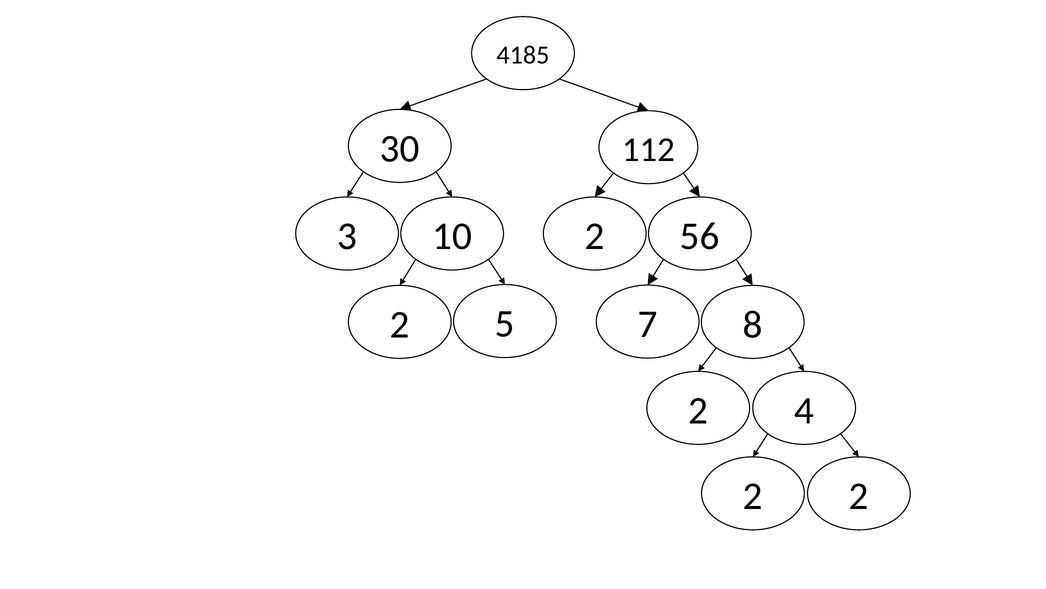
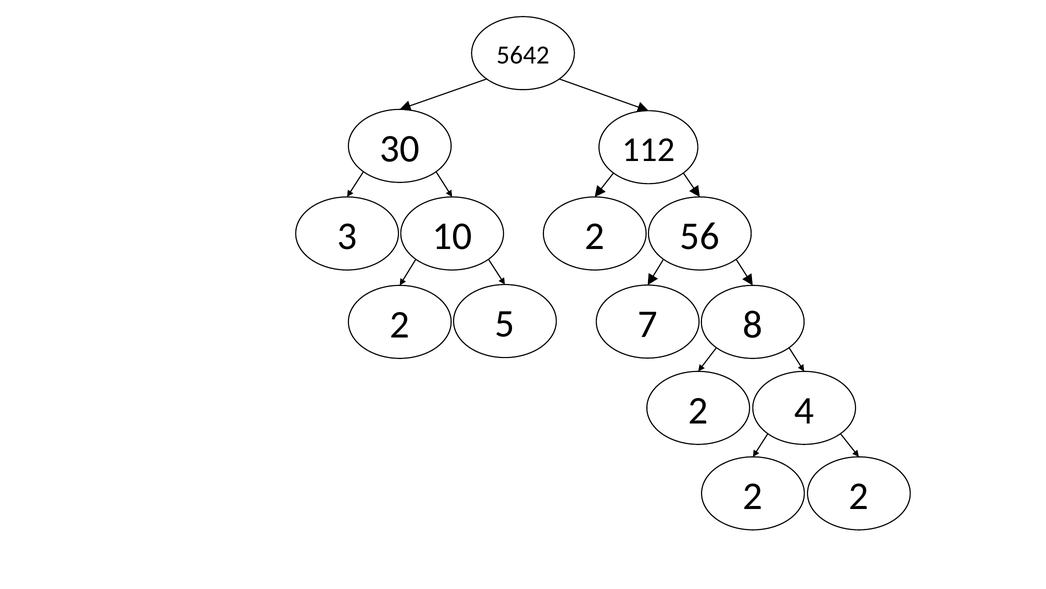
4185: 4185 -> 5642 (523, 55)
